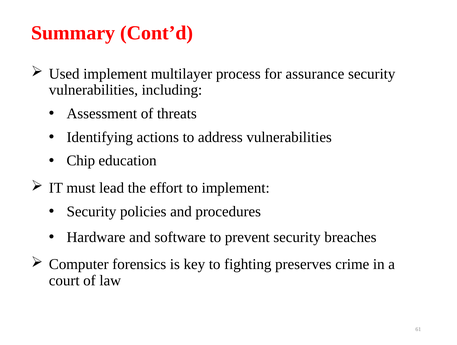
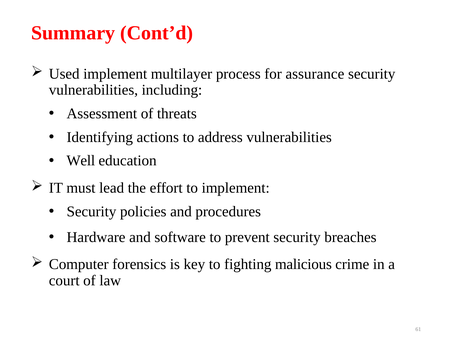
Chip: Chip -> Well (81, 161)
preserves: preserves -> malicious (303, 264)
